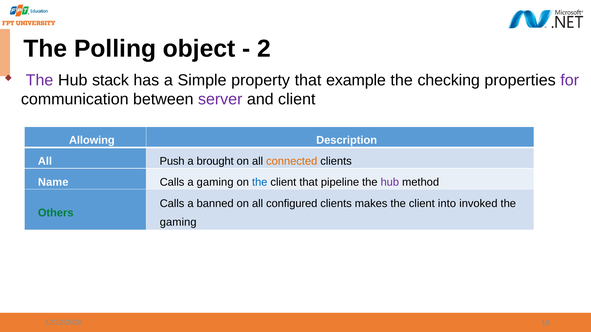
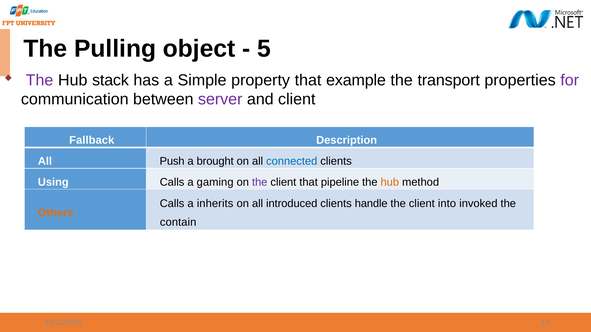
Polling: Polling -> Pulling (115, 49)
2: 2 -> 5 (264, 49)
checking: checking -> transport (449, 80)
Allowing: Allowing -> Fallback (92, 141)
connected colour: orange -> blue (292, 161)
Name: Name -> Using (53, 182)
the colour: blue -> purple (260, 182)
hub colour: purple -> orange (390, 182)
banned: banned -> inherits (215, 204)
configured: configured -> introduced (292, 204)
makes: makes -> handle (371, 204)
Others colour: green -> orange (56, 213)
gaming: gaming -> contain (178, 222)
